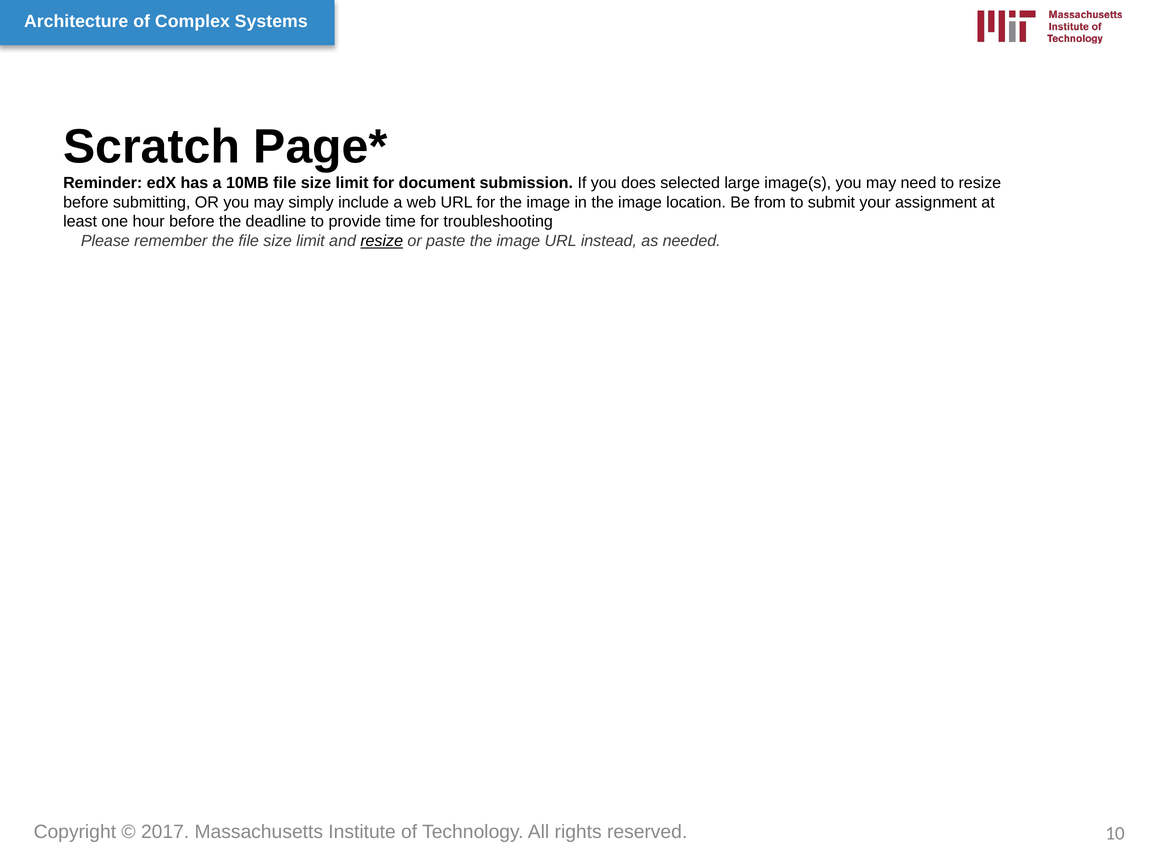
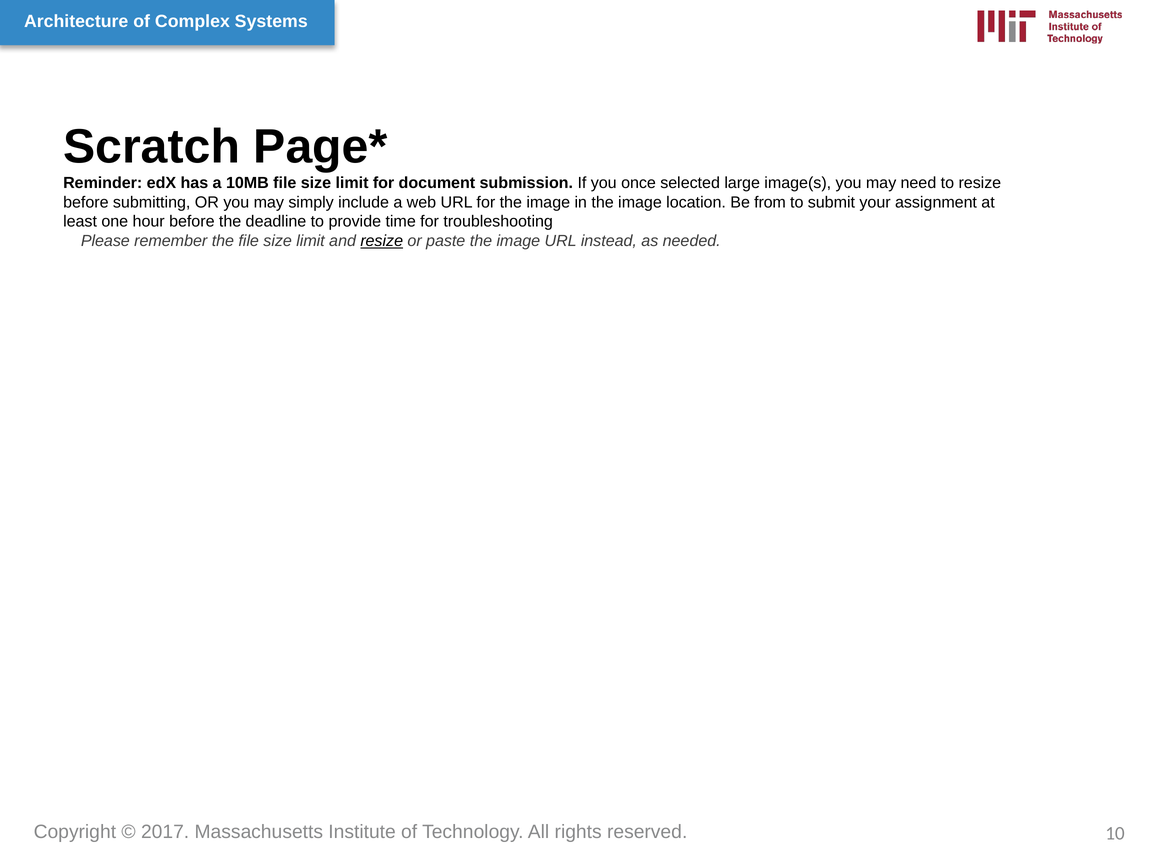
does: does -> once (639, 183)
